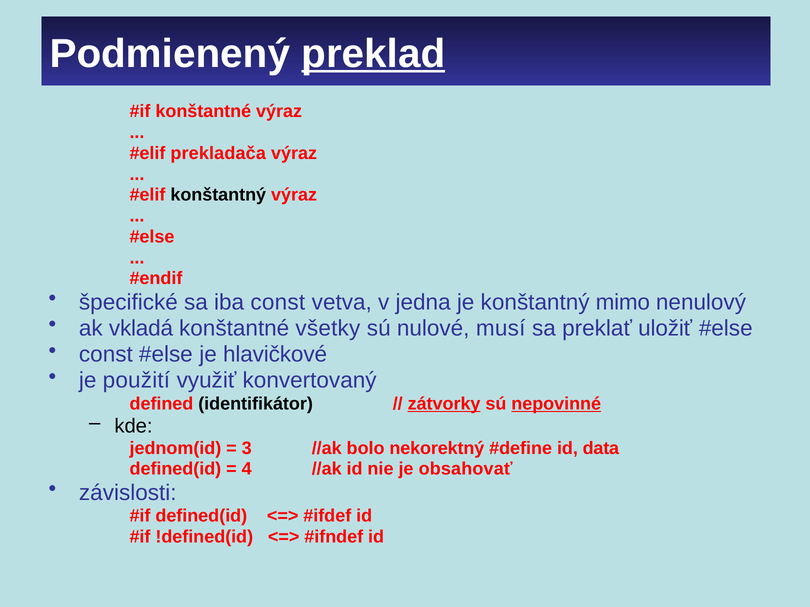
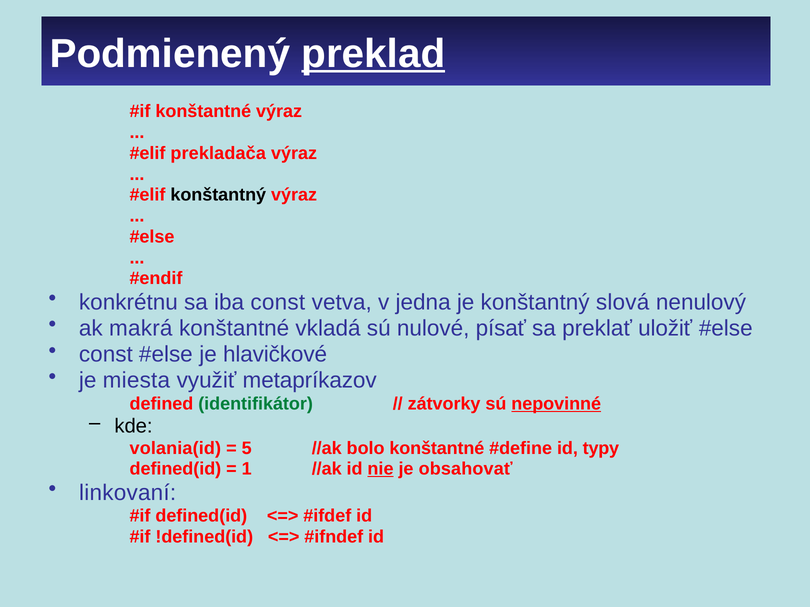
špecifické: špecifické -> konkrétnu (128, 302)
mimo: mimo -> slová (623, 302)
vkladá: vkladá -> makrá (141, 329)
všetky: všetky -> vkladá (328, 329)
musí: musí -> písať (501, 329)
použití: použití -> miesta (136, 381)
konvertovaný: konvertovaný -> metapríkazov (310, 381)
identifikátor colour: black -> green (256, 404)
zátvorky underline: present -> none (444, 404)
jednom(id: jednom(id -> volania(id (175, 448)
3: 3 -> 5 (247, 448)
bolo nekorektný: nekorektný -> konštantné (437, 448)
data: data -> typy (601, 448)
4: 4 -> 1 (247, 469)
nie underline: none -> present (381, 469)
závislosti: závislosti -> linkovaní (128, 493)
